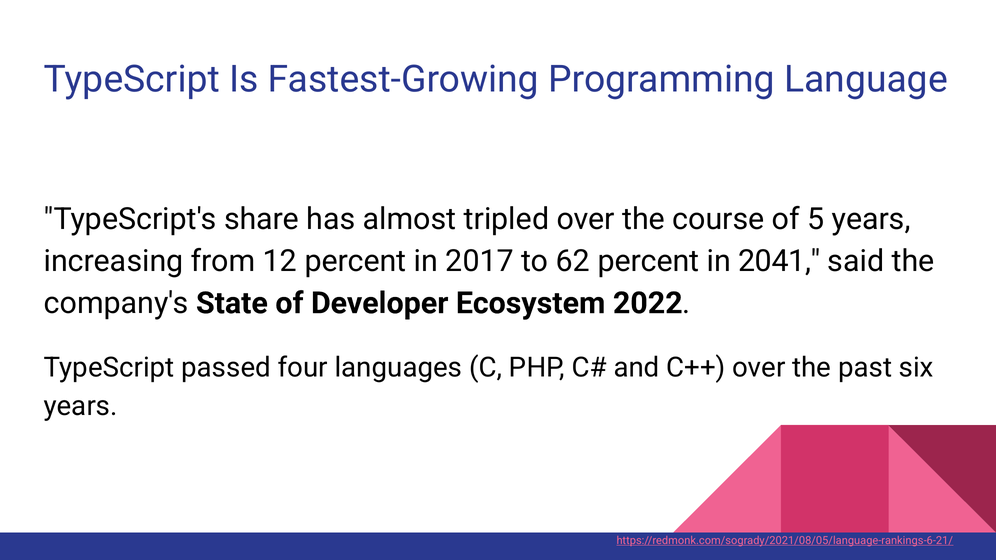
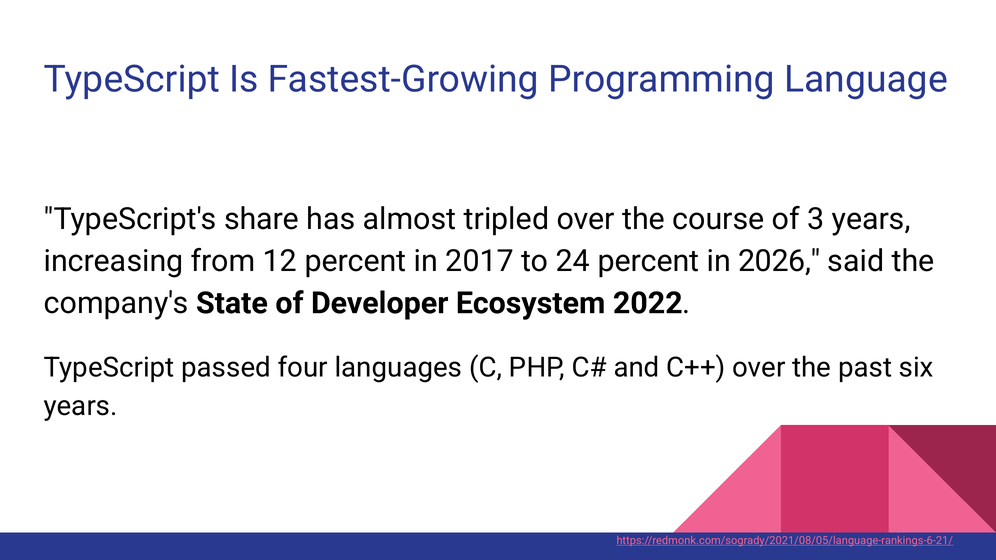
5: 5 -> 3 (816, 220)
62: 62 -> 24 (573, 261)
2041: 2041 -> 2026 (779, 261)
